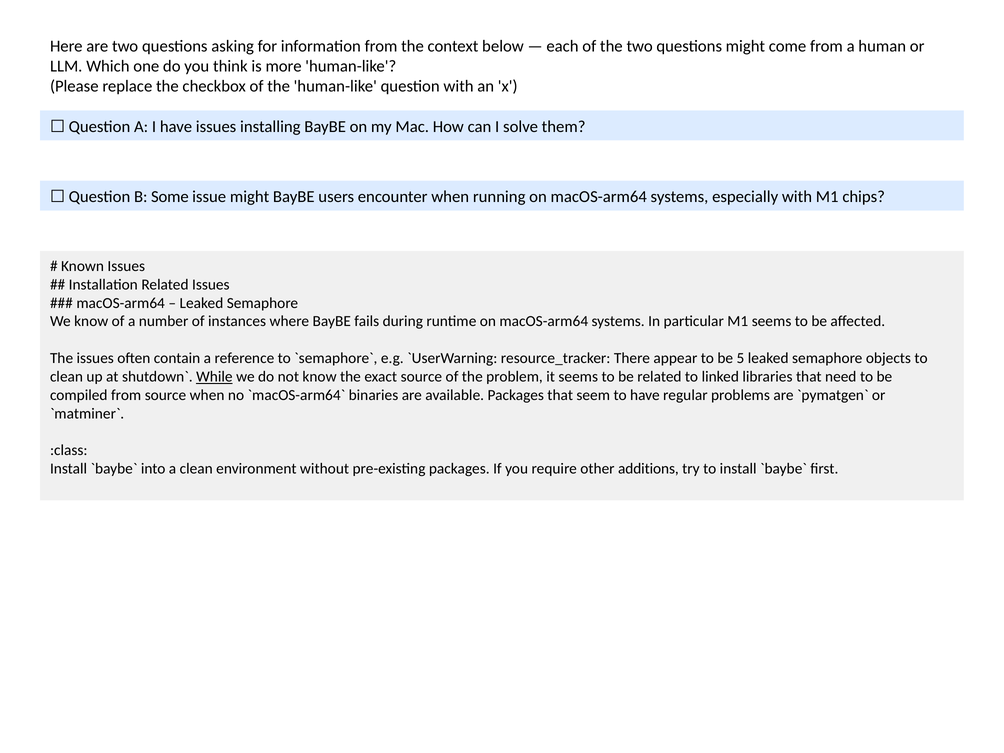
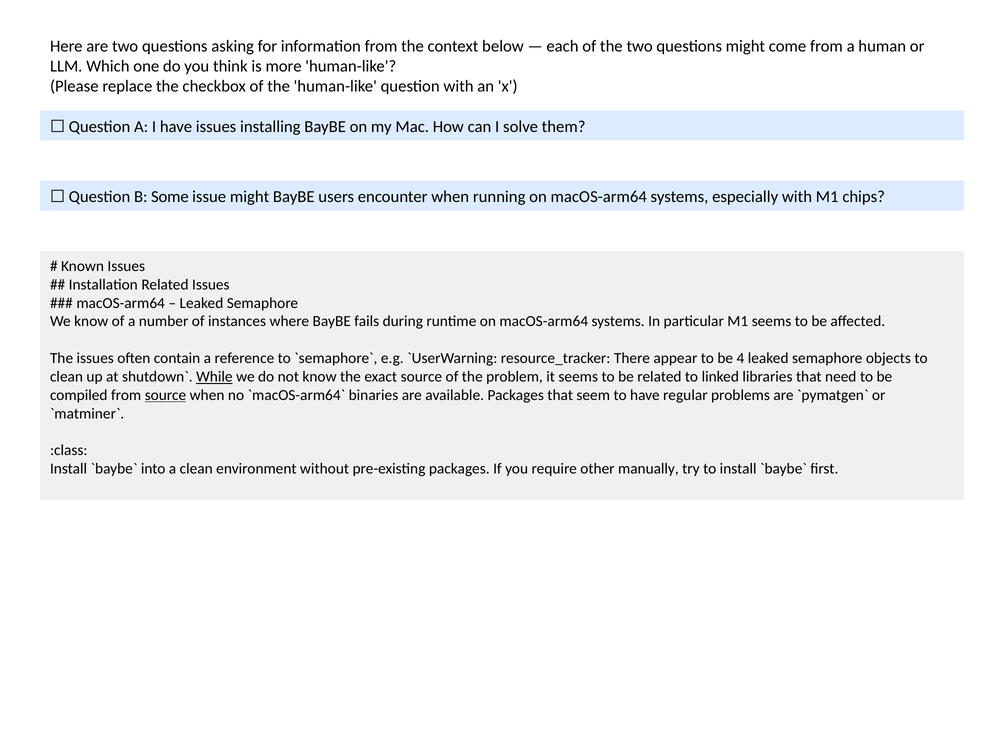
5: 5 -> 4 (740, 358)
source underline: none -> present (165, 395)
additions: additions -> manually (648, 469)
